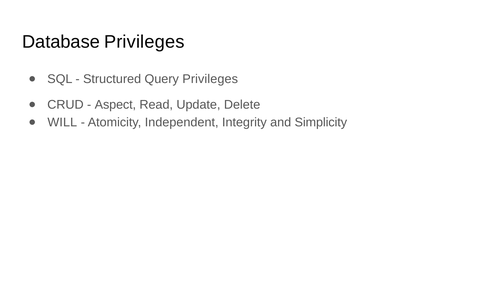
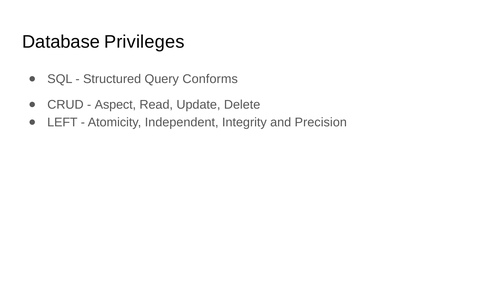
Query Privileges: Privileges -> Conforms (210, 79)
WILL: WILL -> LEFT (62, 122)
Simplicity: Simplicity -> Precision (321, 122)
